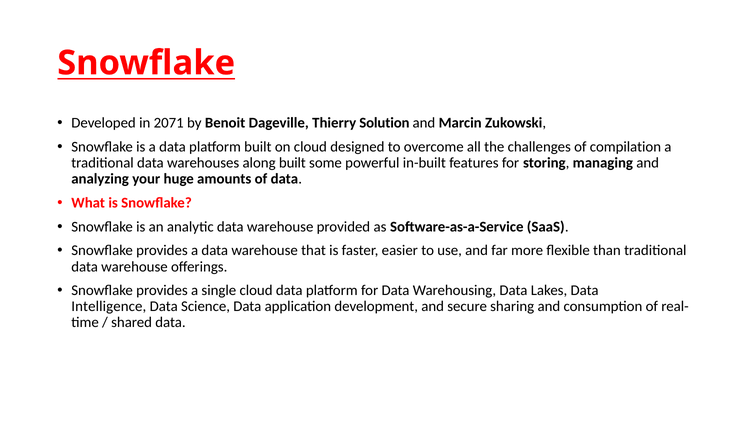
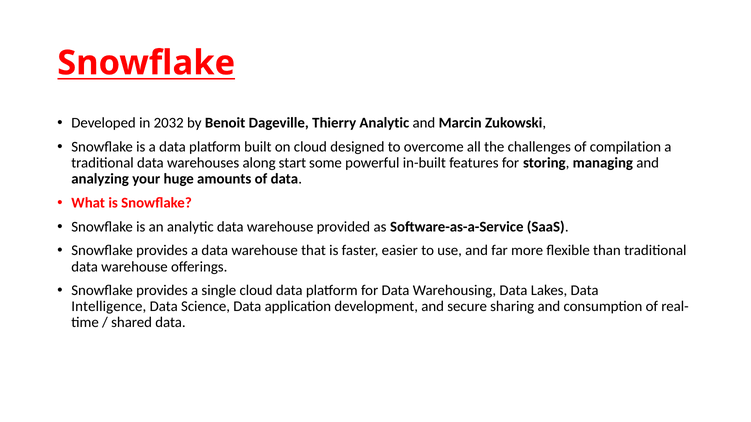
2071: 2071 -> 2032 (169, 123)
Thierry Solution: Solution -> Analytic (384, 123)
along built: built -> start (292, 163)
